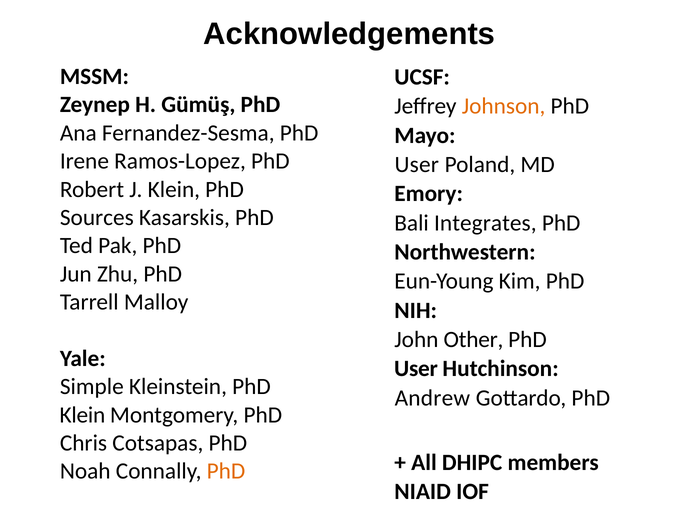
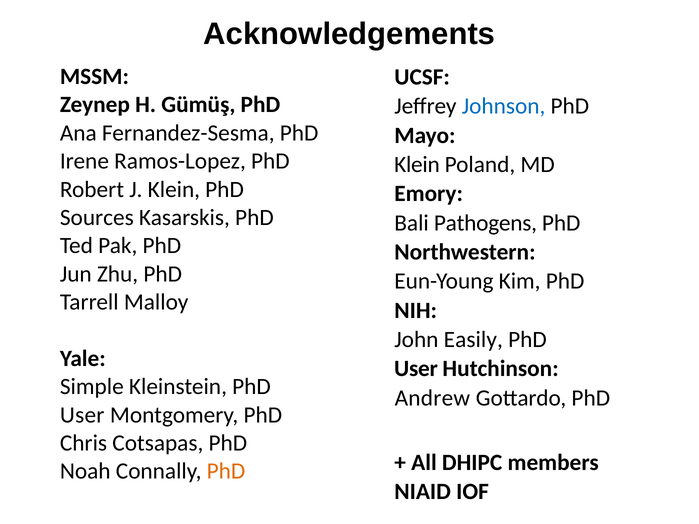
Johnson colour: orange -> blue (504, 106)
User: User -> Klein (417, 165)
Integrates: Integrates -> Pathogens (485, 223)
Other: Other -> Easily (473, 340)
Klein: Klein -> User (82, 415)
